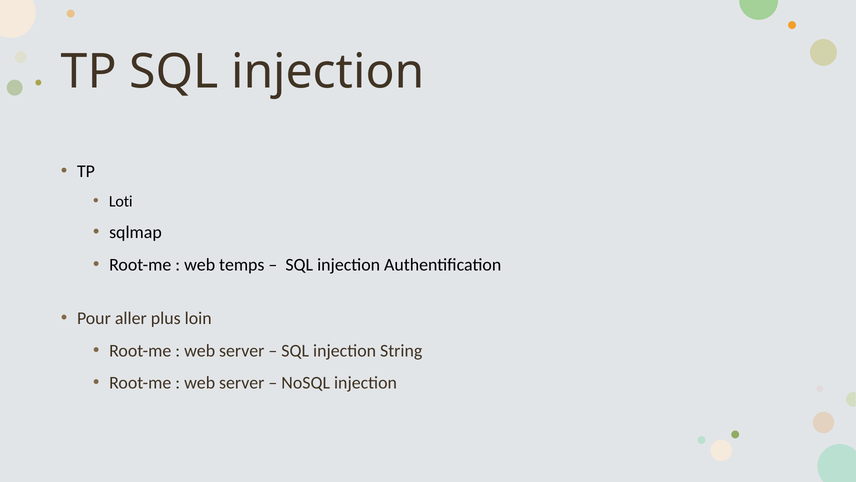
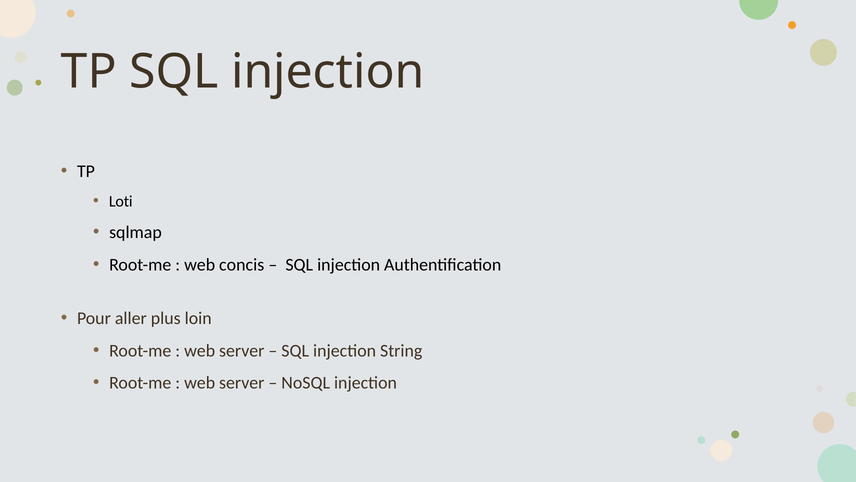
temps: temps -> concis (242, 264)
